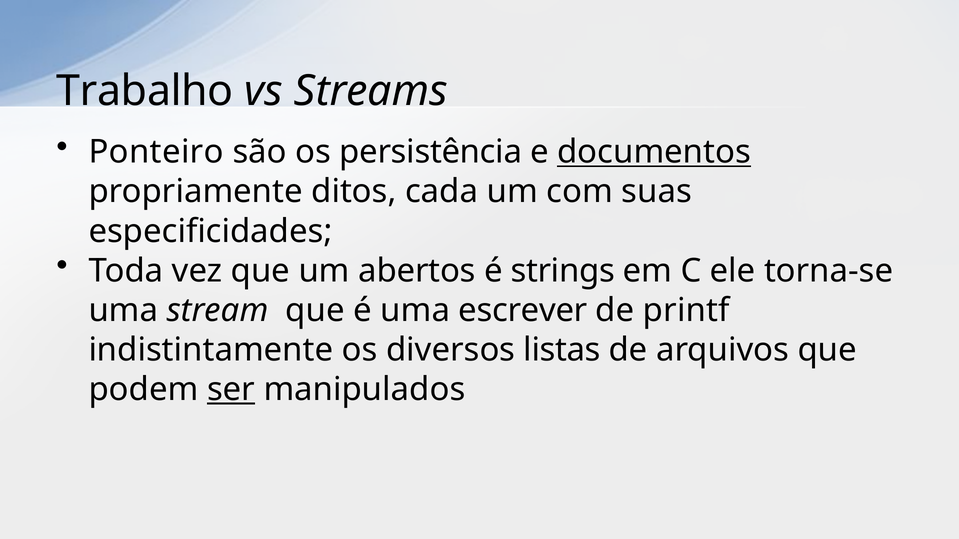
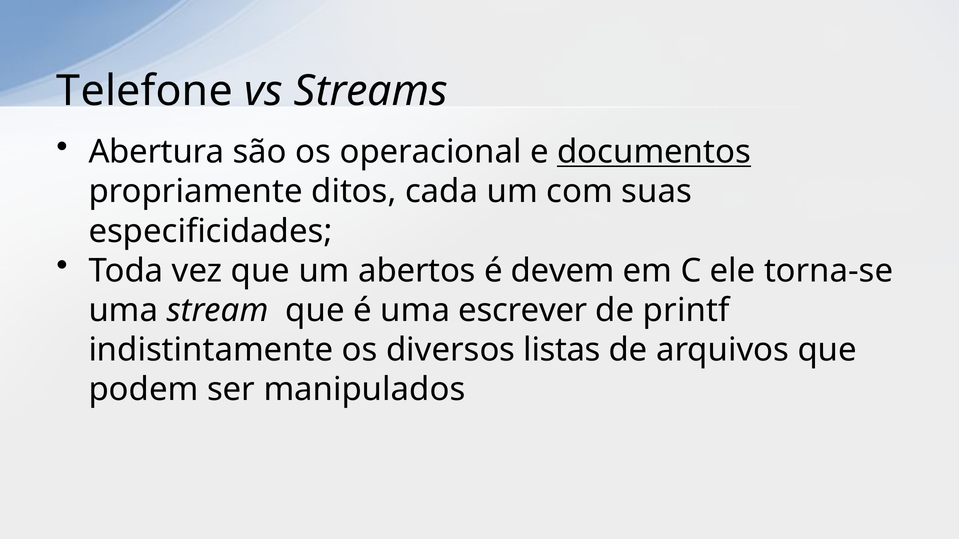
Trabalho: Trabalho -> Telefone (145, 91)
Ponteiro: Ponteiro -> Abertura (157, 152)
persistência: persistência -> operacional (431, 152)
strings: strings -> devem (563, 271)
ser underline: present -> none (231, 390)
